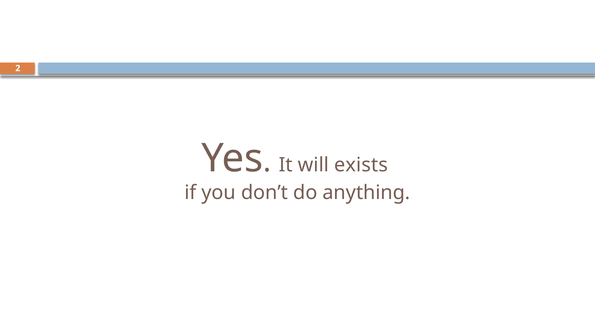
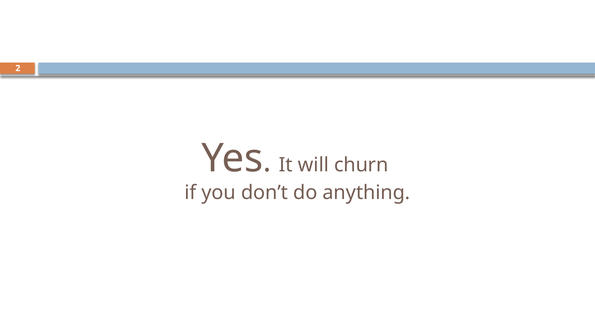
exists: exists -> churn (361, 165)
